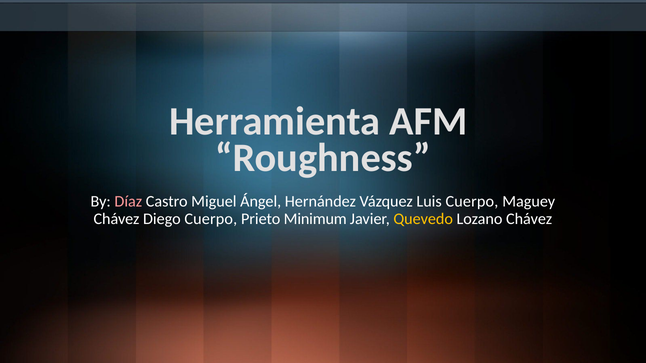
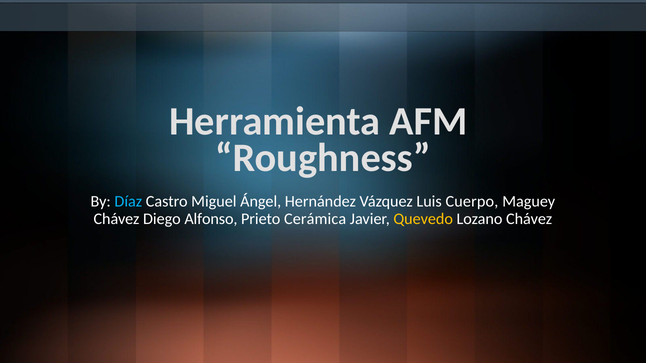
Díaz colour: pink -> light blue (128, 202)
Diego Cuerpo: Cuerpo -> Alfonso (211, 219)
Minimum: Minimum -> Cerámica (315, 219)
